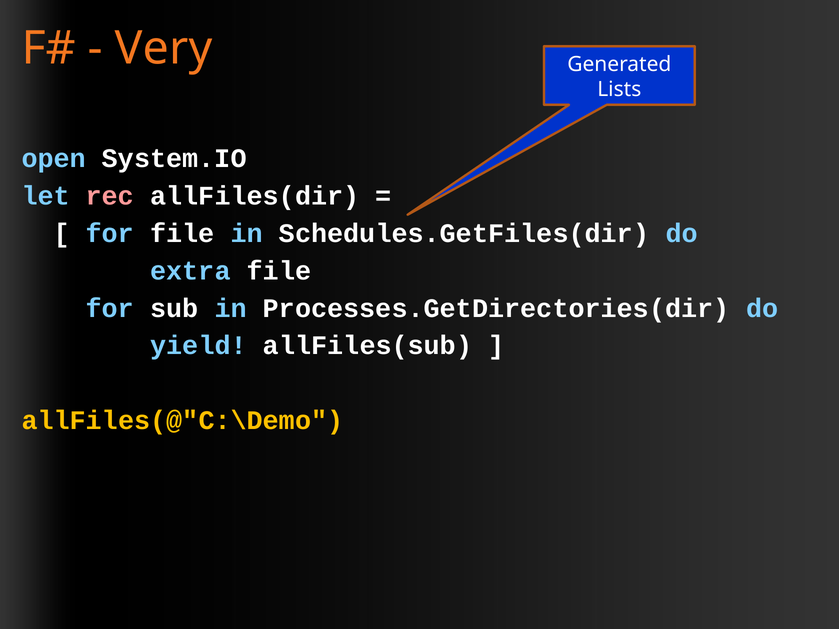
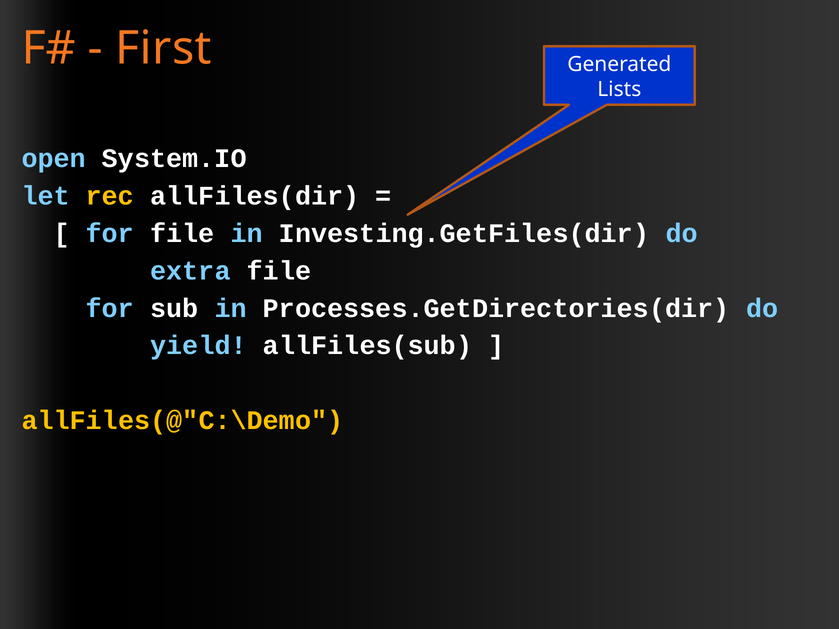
Very: Very -> First (163, 49)
rec colour: pink -> yellow (110, 196)
Schedules.GetFiles(dir: Schedules.GetFiles(dir -> Investing.GetFiles(dir (464, 233)
